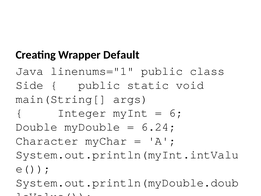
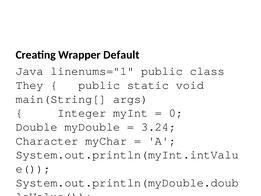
Side: Side -> They (30, 85)
6: 6 -> 0 (176, 113)
6.24: 6.24 -> 3.24 (158, 127)
